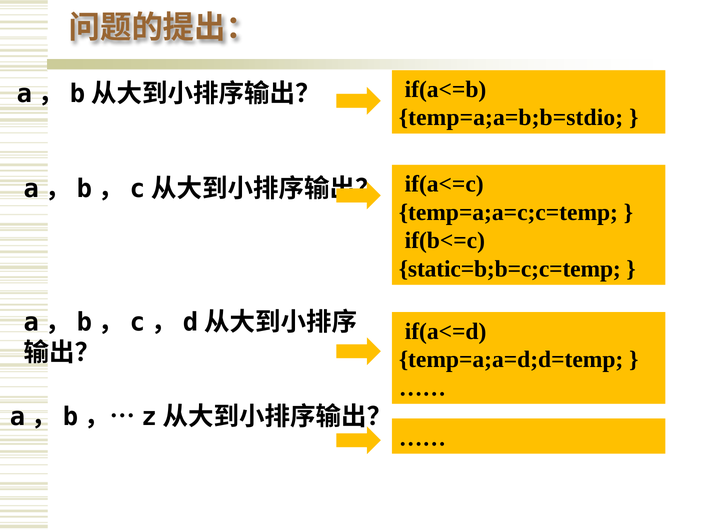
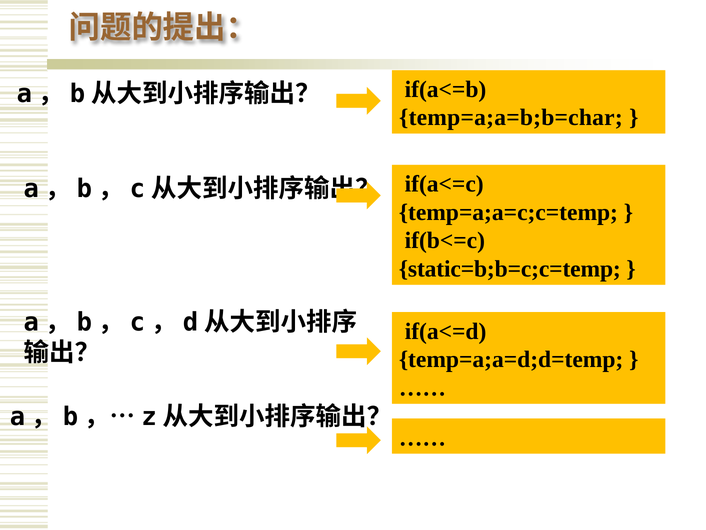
temp=a;a=b;b=stdio: temp=a;a=b;b=stdio -> temp=a;a=b;b=char (511, 118)
